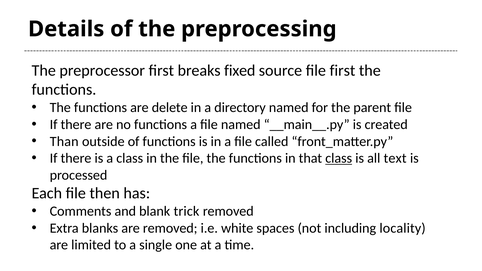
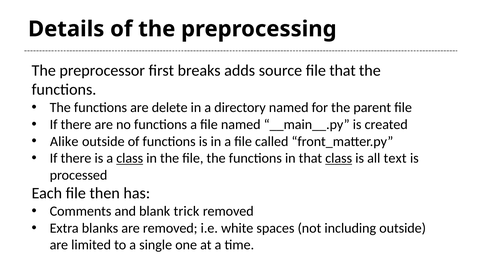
fixed: fixed -> adds (240, 70)
file first: first -> that (343, 70)
Than: Than -> Alike (64, 141)
class underline: none -> present (130, 158)
including locality: locality -> outside (403, 228)
